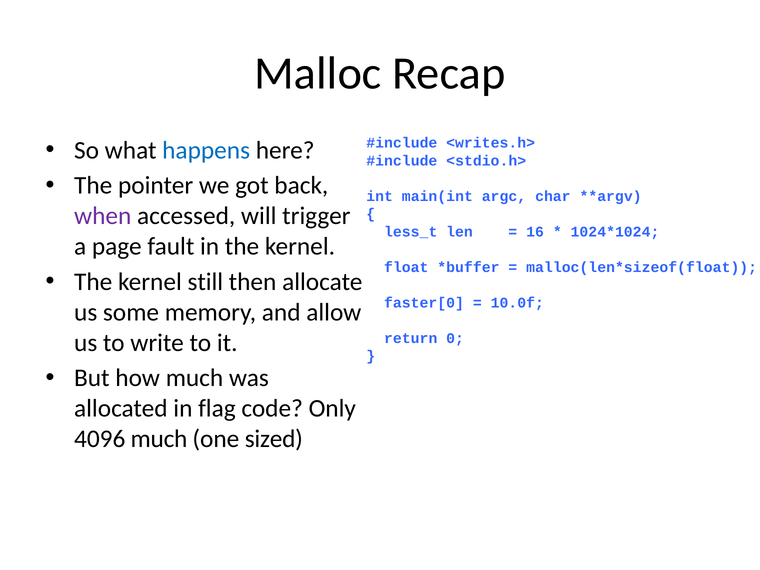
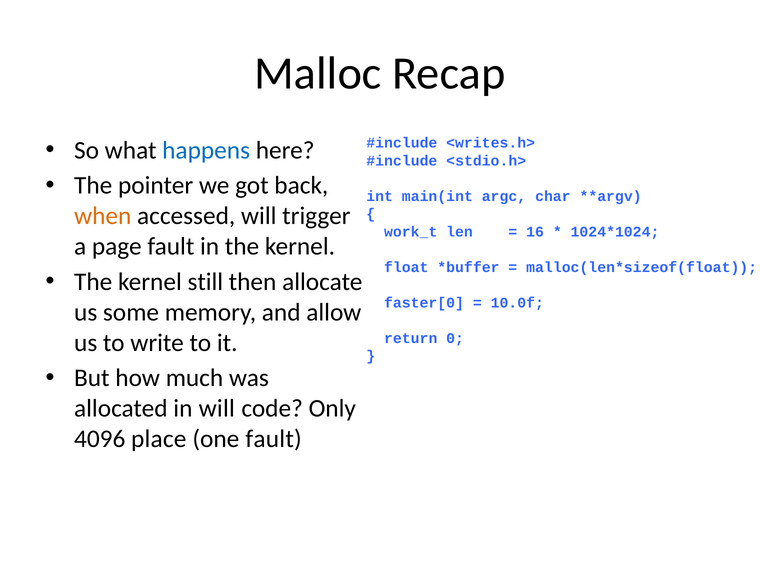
when colour: purple -> orange (103, 216)
less_t: less_t -> work_t (411, 232)
in flag: flag -> will (217, 409)
4096 much: much -> place (159, 439)
one sized: sized -> fault (274, 439)
